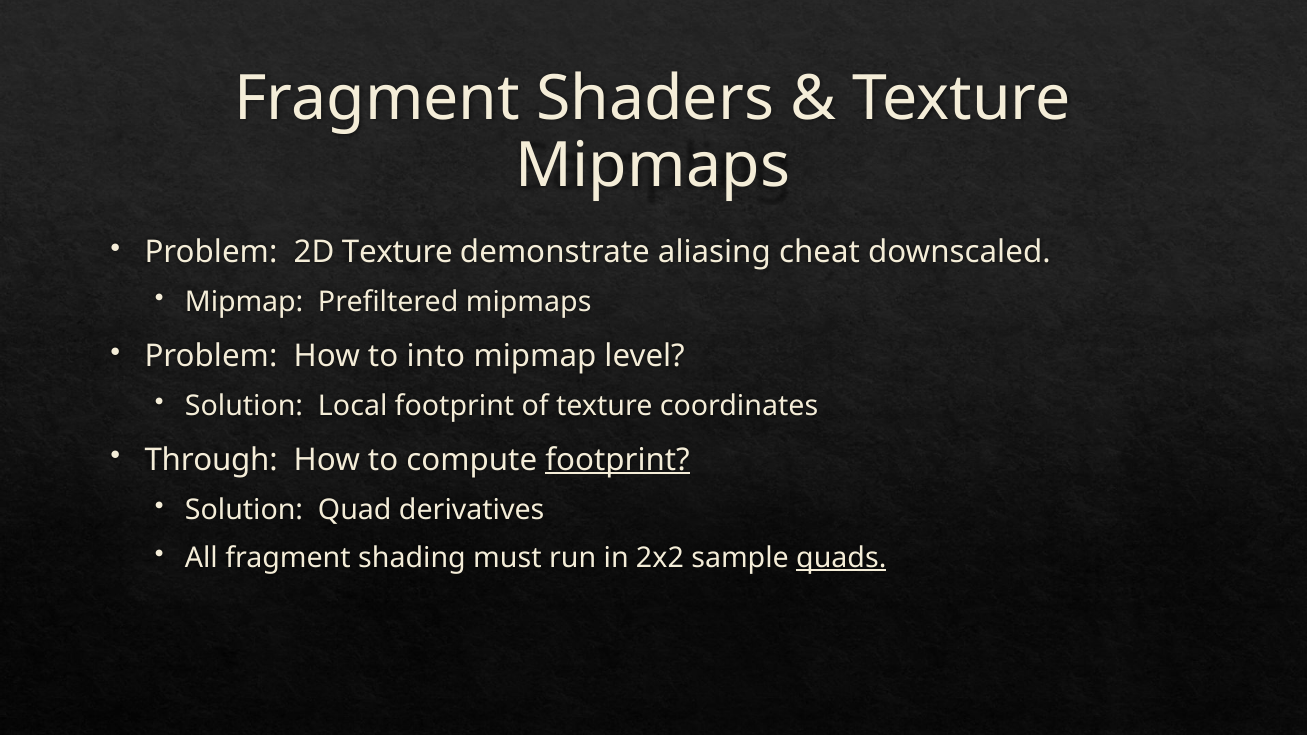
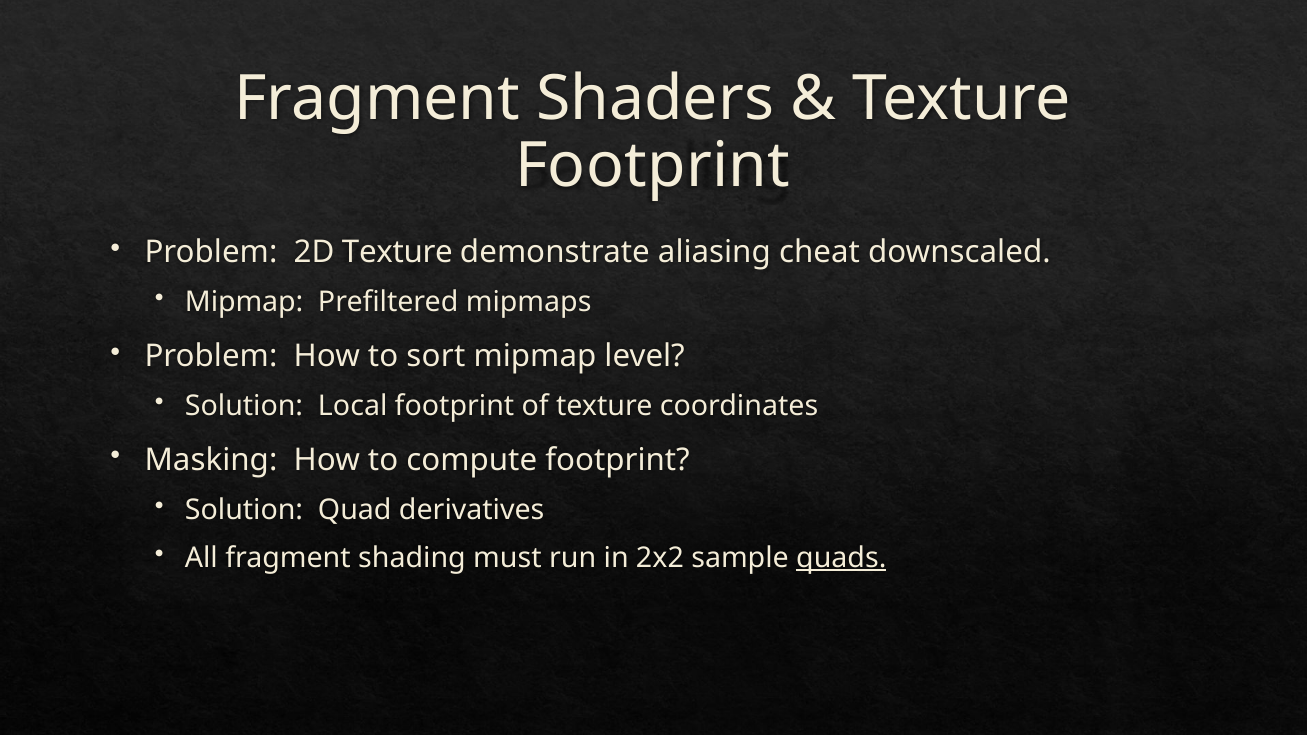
Mipmaps: Mipmaps -> Footprint (653, 166)
into: into -> sort (436, 356)
Through: Through -> Masking (211, 460)
footprint underline: present -> none (618, 460)
